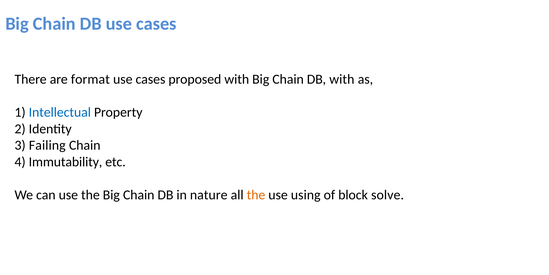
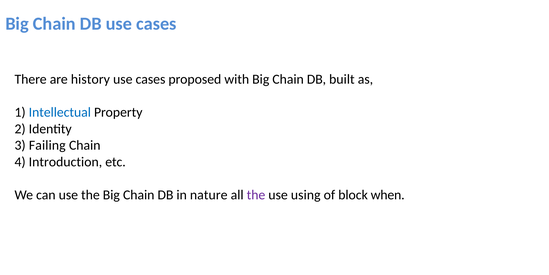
format: format -> history (90, 79)
DB with: with -> built (342, 79)
Immutability: Immutability -> Introduction (65, 162)
the colour: orange -> purple (256, 194)
solve: solve -> when (388, 194)
